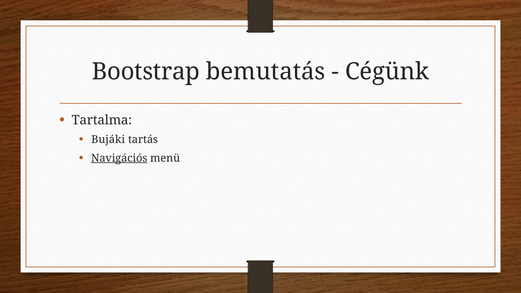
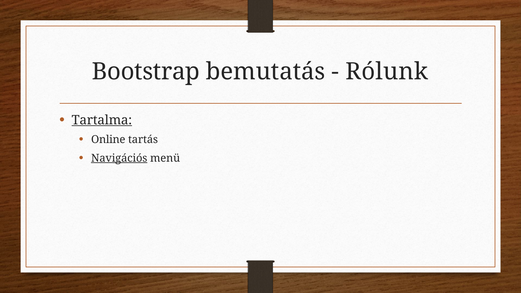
Cégünk: Cégünk -> Rólunk (387, 71)
Tartalma underline: none -> present (102, 120)
Bujáki: Bujáki -> Online (108, 140)
